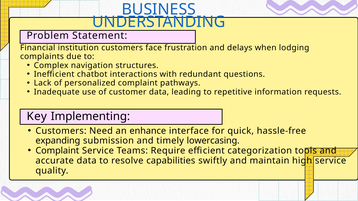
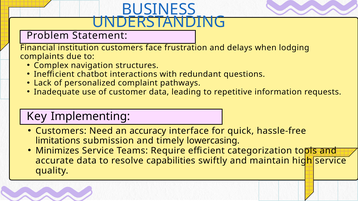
enhance: enhance -> accuracy (148, 131)
expanding: expanding -> limitations (58, 141)
Complaint: Complaint -> Minimizes (57, 151)
